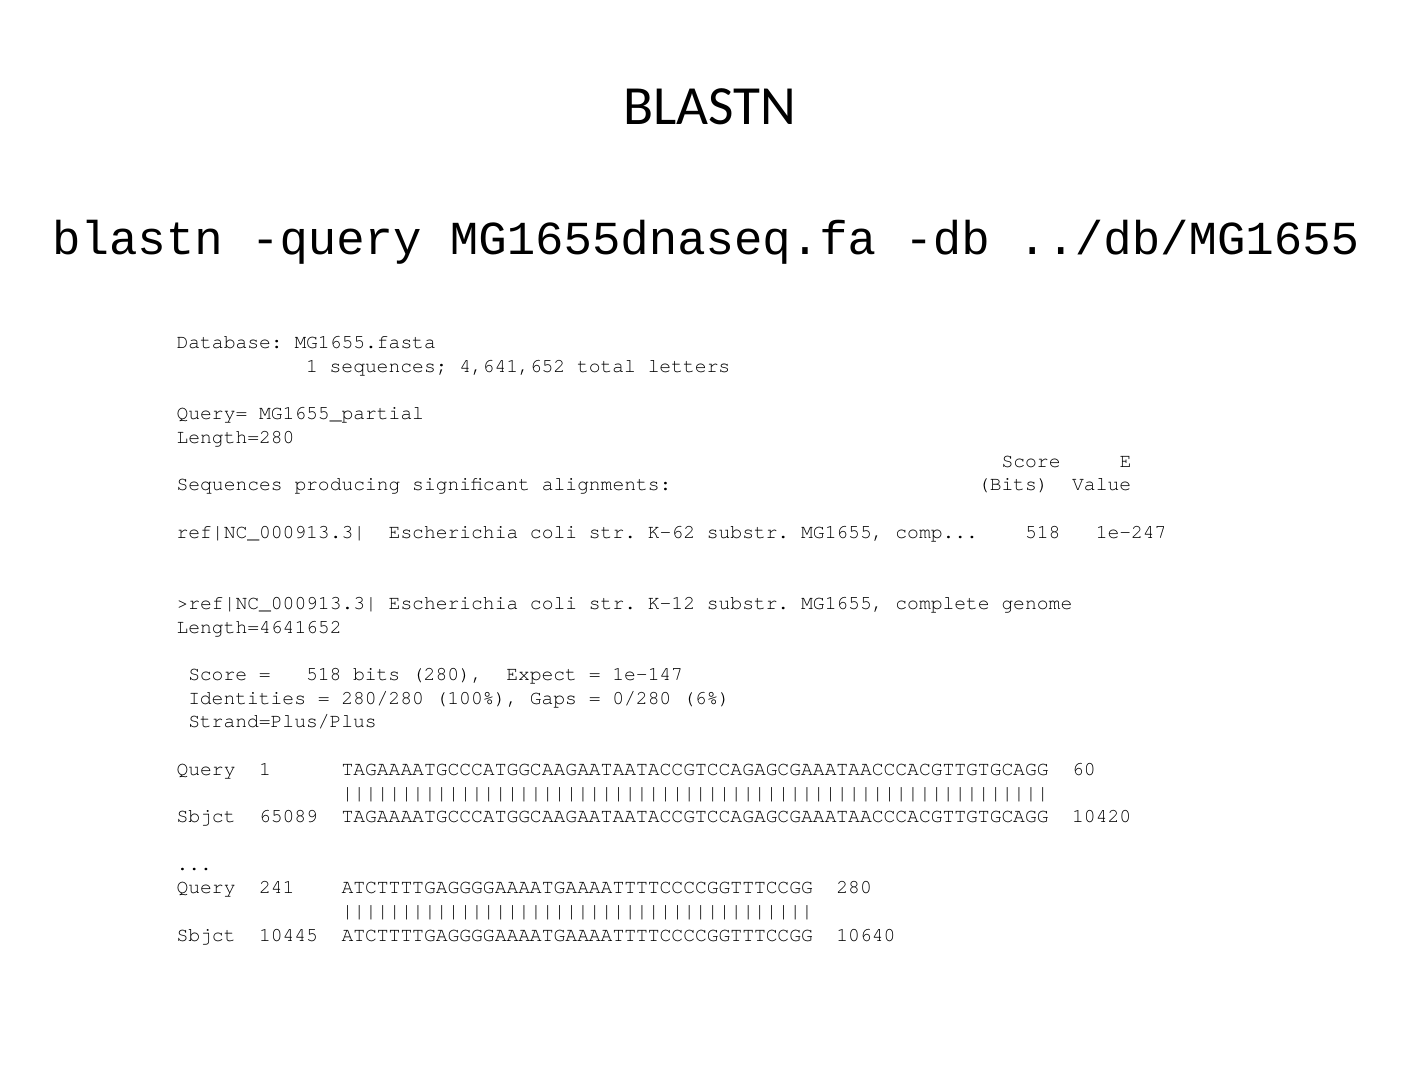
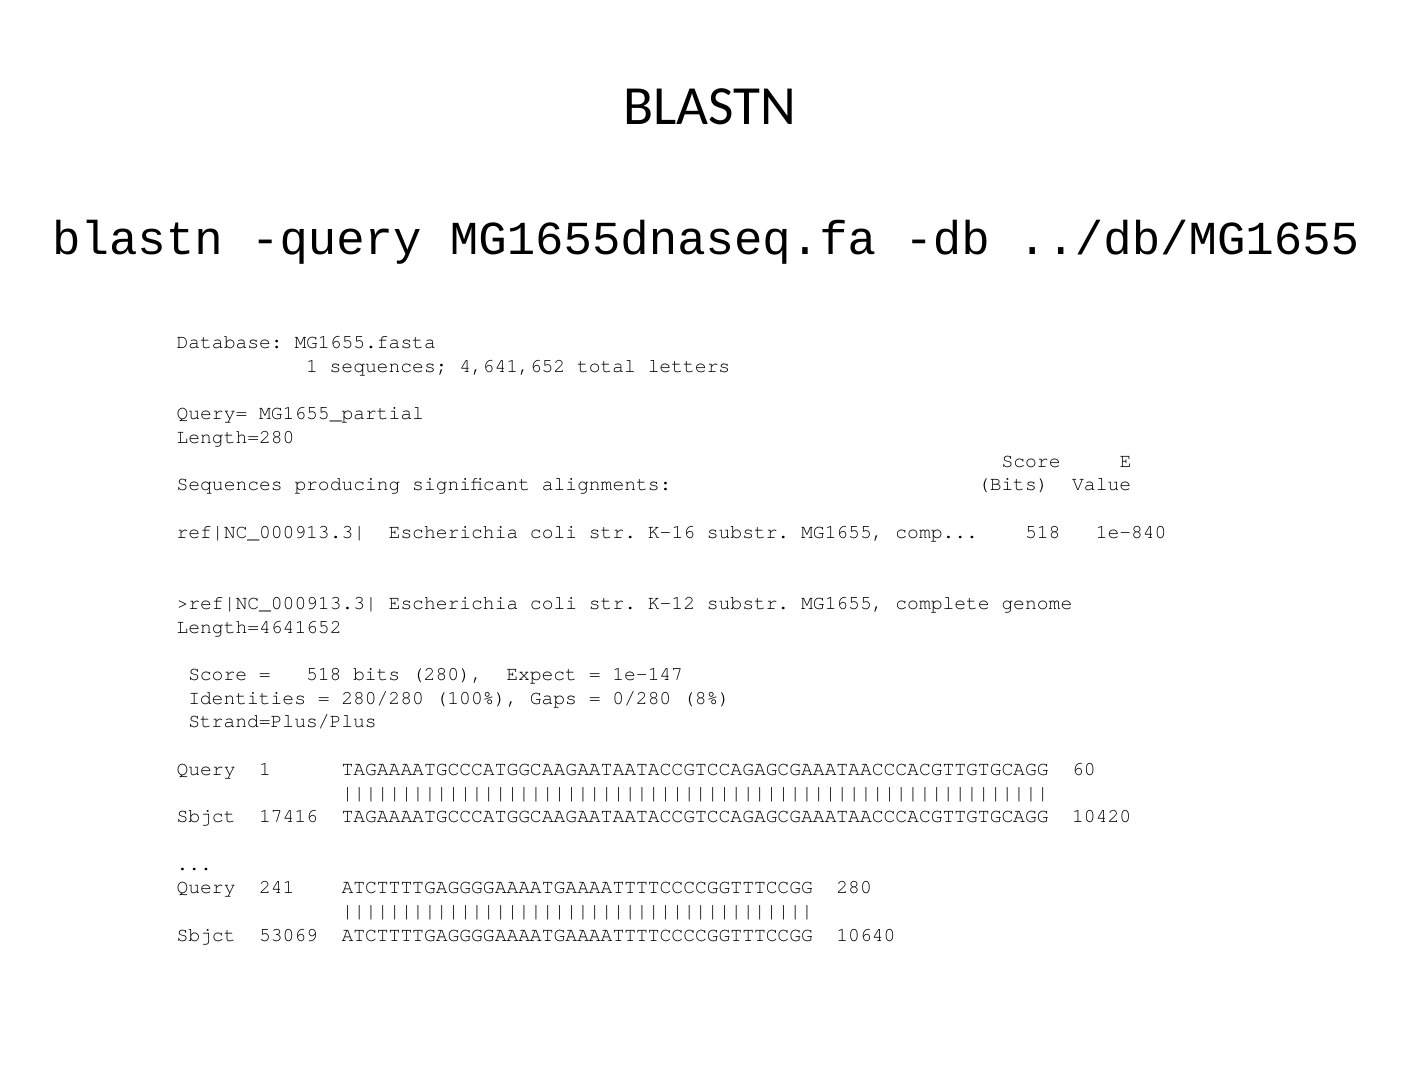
K-62: K-62 -> K-16 (672, 532)
1e-247: 1e-247 -> 1e-840 (1131, 532)
6%: 6% -> 8% (707, 698)
65089: 65089 -> 17416 (289, 816)
10445: 10445 -> 53069 (289, 935)
